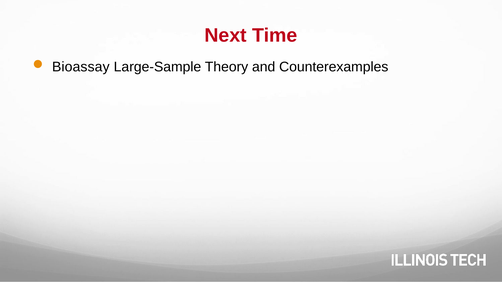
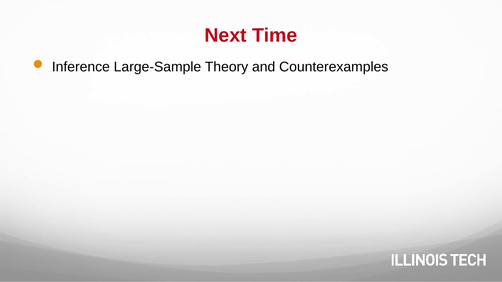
Bioassay: Bioassay -> Inference (81, 67)
